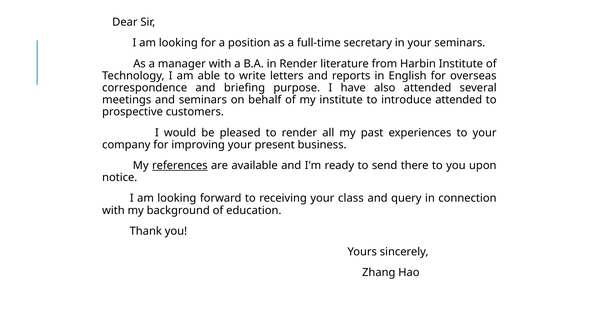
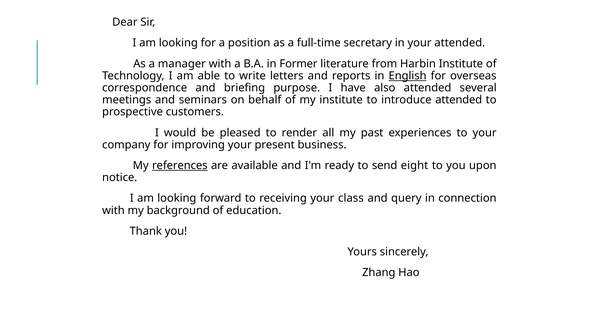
your seminars: seminars -> attended (460, 43)
in Render: Render -> Former (298, 64)
English underline: none -> present (408, 76)
there: there -> eight (415, 166)
